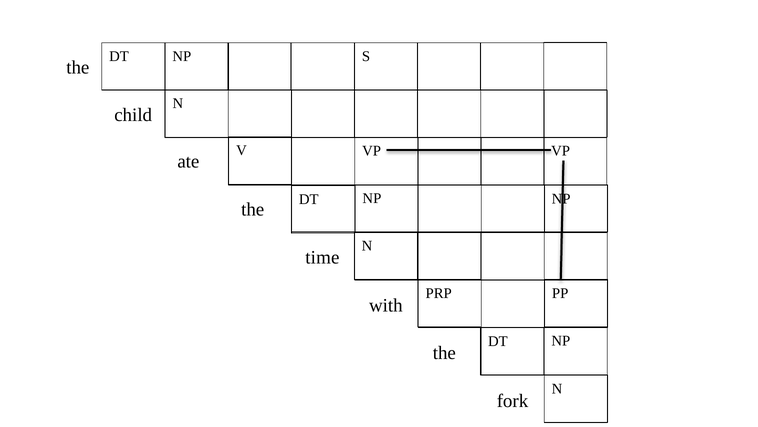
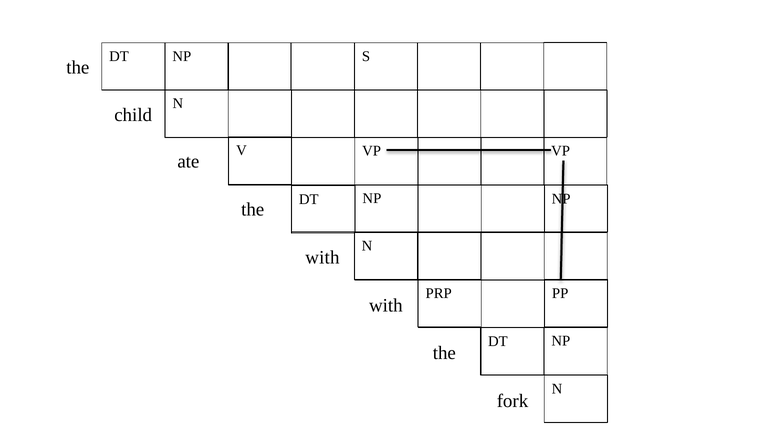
time: time -> with (322, 257)
